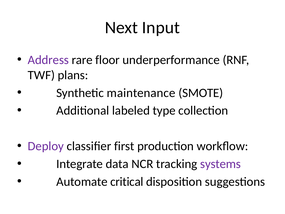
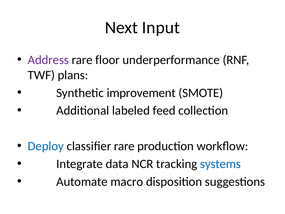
maintenance: maintenance -> improvement (141, 93)
type: type -> feed (164, 110)
Deploy colour: purple -> blue (46, 146)
classifier first: first -> rare (124, 146)
systems colour: purple -> blue (221, 164)
critical: critical -> macro (127, 181)
